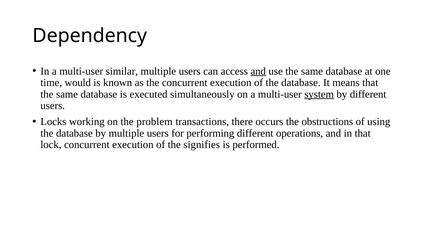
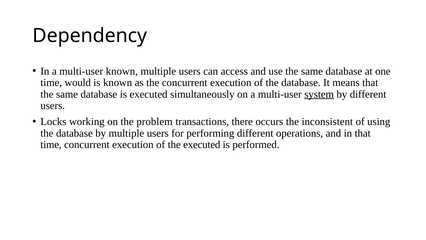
multi-user similar: similar -> known (122, 71)
and underline: present -> none (258, 71)
obstructions: obstructions -> inconsistent (327, 122)
lock: lock -> time (51, 144)
the signifies: signifies -> executed (202, 144)
